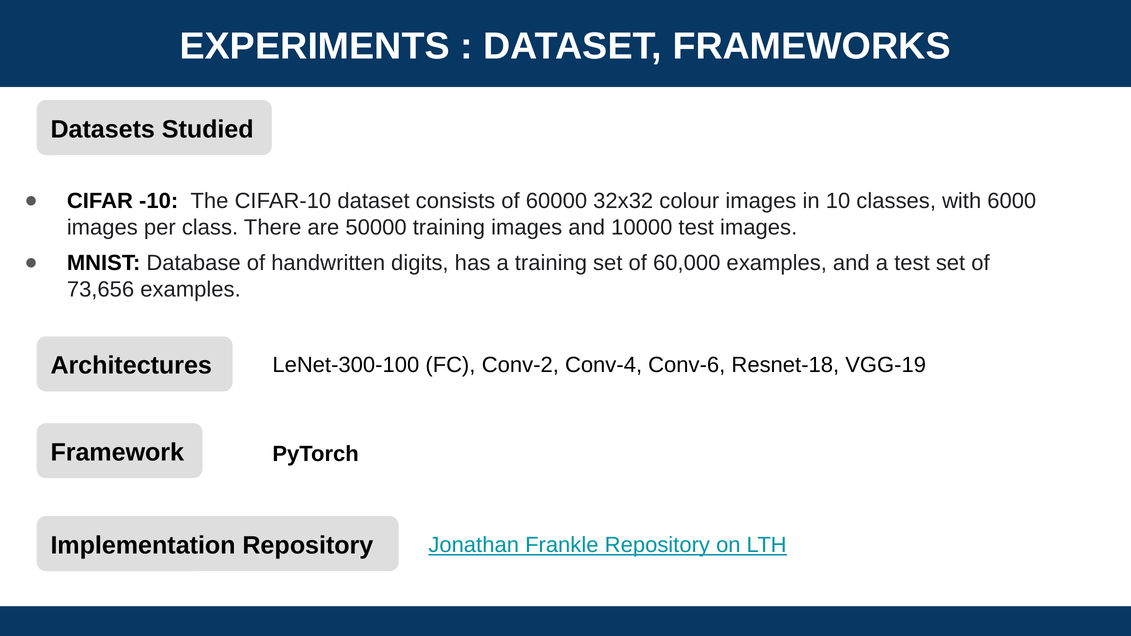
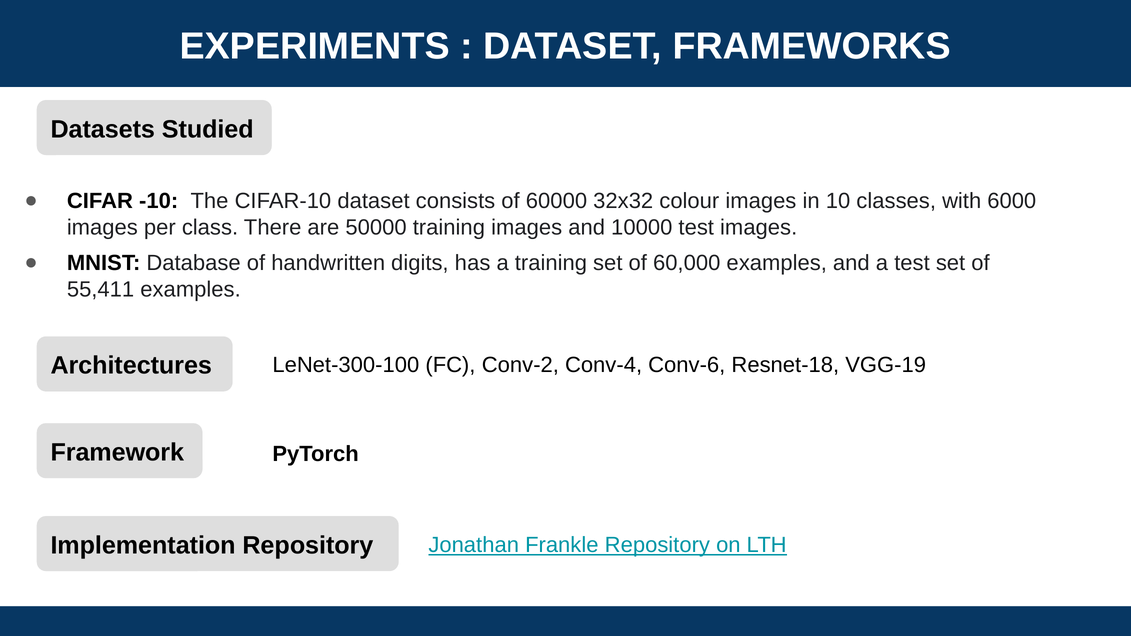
73,656: 73,656 -> 55,411 (101, 290)
